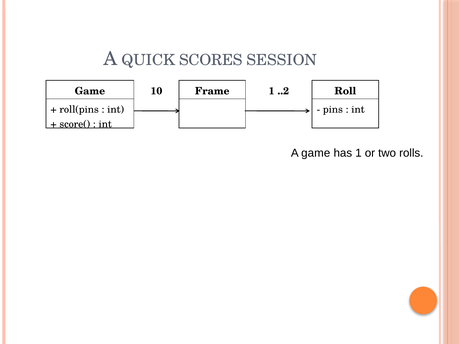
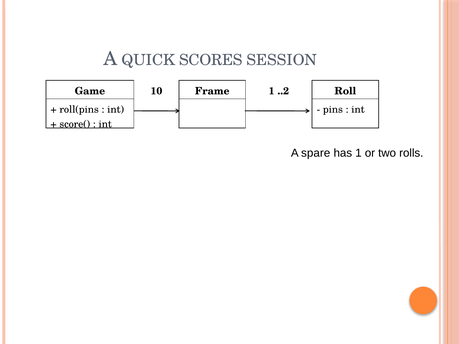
A game: game -> spare (316, 153)
